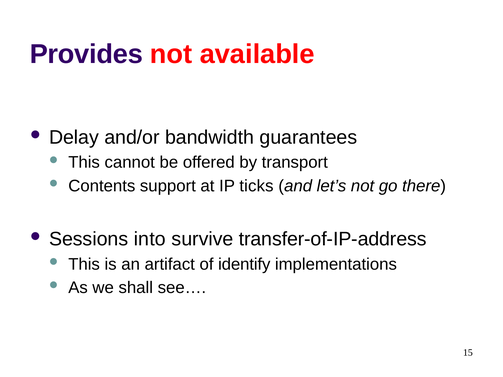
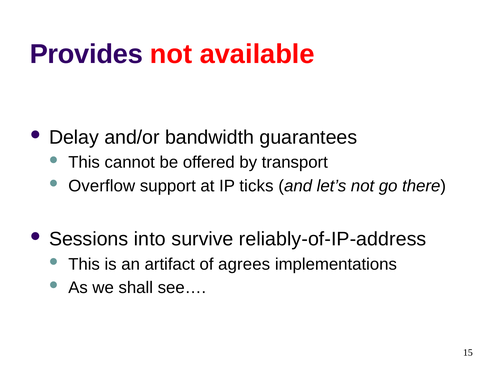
Contents: Contents -> Overflow (102, 186)
transfer-of-IP-address: transfer-of-IP-address -> reliably-of-IP-address (333, 239)
identify: identify -> agrees (244, 264)
